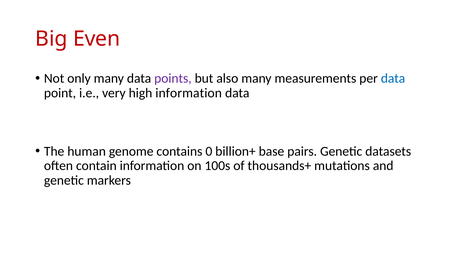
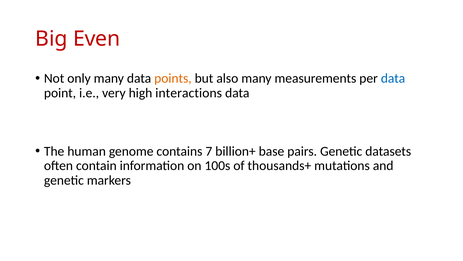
points colour: purple -> orange (173, 78)
high information: information -> interactions (189, 93)
0: 0 -> 7 (209, 151)
